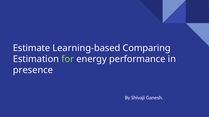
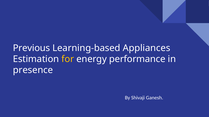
Estimate: Estimate -> Previous (32, 48)
Comparing: Comparing -> Appliances (147, 48)
for colour: light green -> yellow (68, 59)
